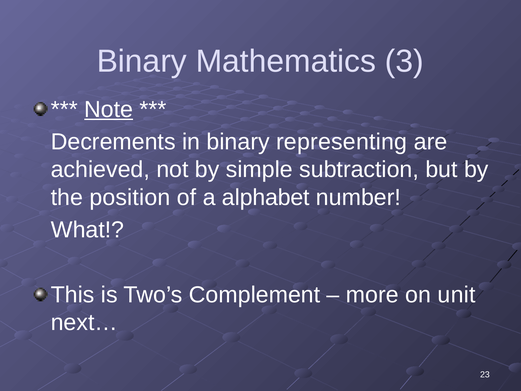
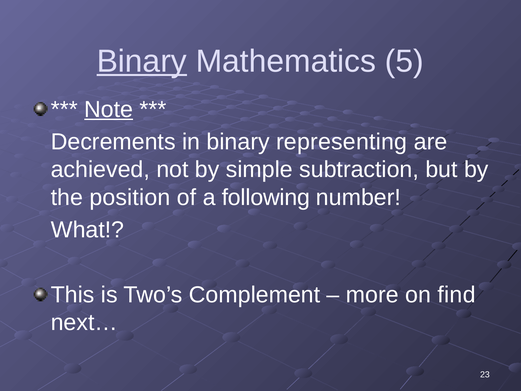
Binary underline: none -> present (142, 61)
3: 3 -> 5 (404, 61)
alphabet: alphabet -> following (266, 197)
unit: unit -> find (457, 295)
